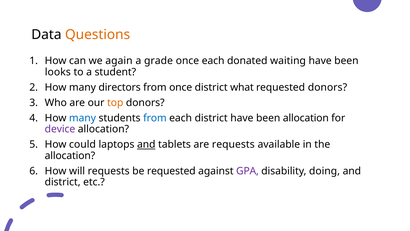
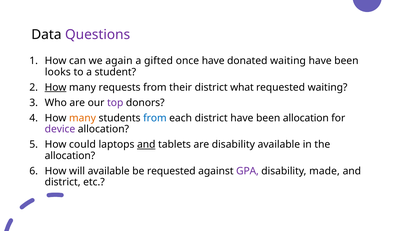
Questions colour: orange -> purple (98, 34)
grade: grade -> gifted (158, 61)
once each: each -> have (213, 61)
How underline: none -> present (56, 87)
directors: directors -> requests (120, 87)
from once: once -> their (181, 87)
requested donors: donors -> waiting (328, 87)
top colour: orange -> purple (115, 103)
many colour: blue -> orange (82, 118)
are requests: requests -> disability (233, 144)
will requests: requests -> available (109, 171)
doing: doing -> made (324, 171)
